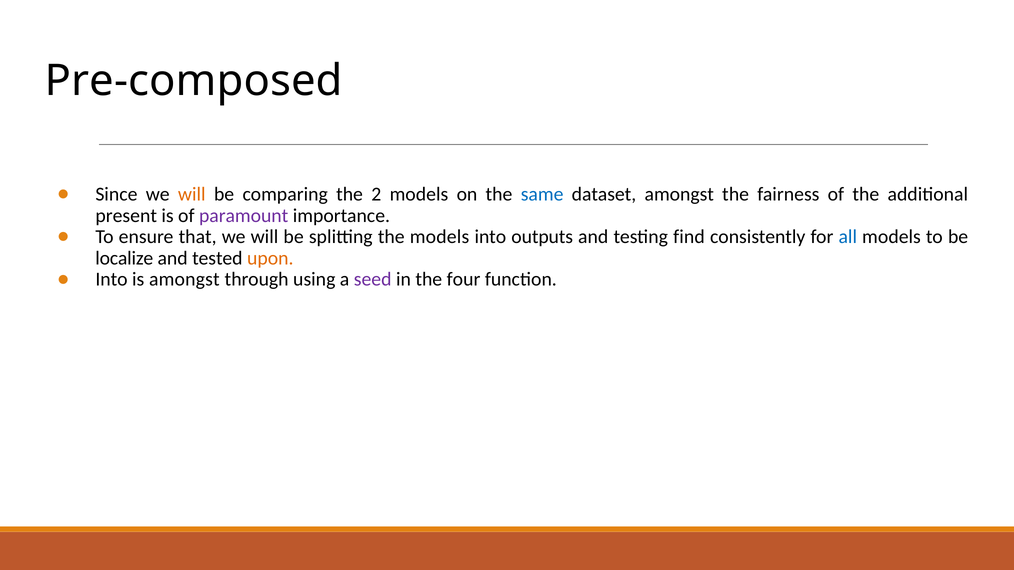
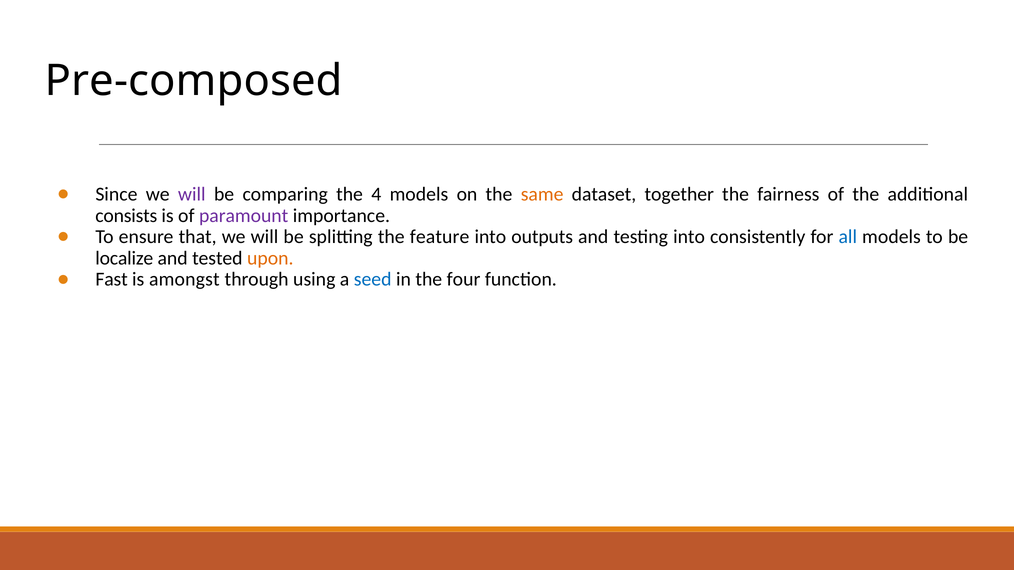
will colour: orange -> purple (192, 194)
2: 2 -> 4 (376, 194)
same colour: blue -> orange (542, 194)
dataset amongst: amongst -> together (679, 194)
present: present -> consists (126, 216)
the models: models -> feature (440, 237)
testing find: find -> into (689, 237)
Into: Into -> Fast (112, 280)
seed colour: purple -> blue (373, 280)
